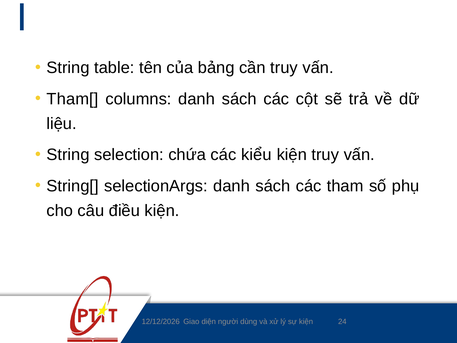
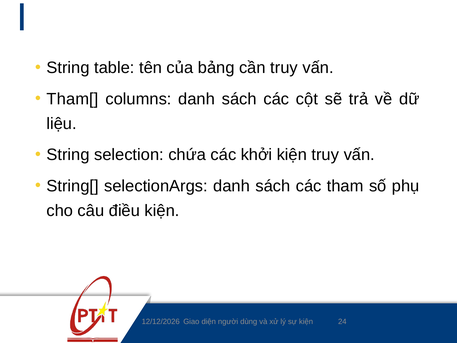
kiểu: kiểu -> khởi (257, 155)
